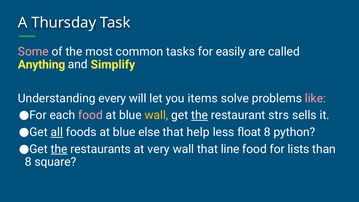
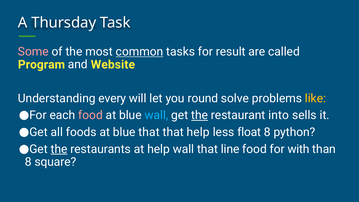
common underline: none -> present (139, 52)
easily: easily -> result (231, 52)
Anything: Anything -> Program (41, 65)
Simplify: Simplify -> Website (113, 65)
items: items -> round (203, 98)
like colour: pink -> yellow (315, 98)
wall colour: yellow -> light blue (156, 115)
strs: strs -> into (279, 115)
all underline: present -> none (57, 132)
blue else: else -> that (149, 132)
at very: very -> help (159, 149)
lists: lists -> with (299, 149)
